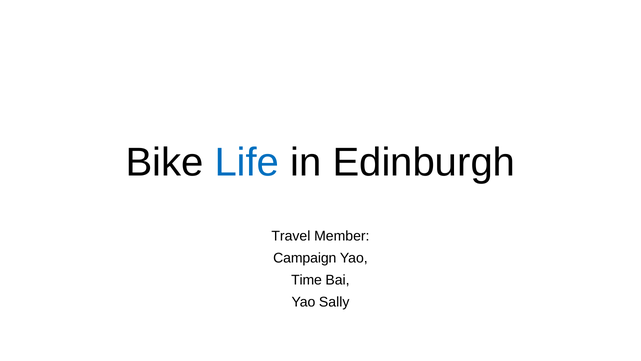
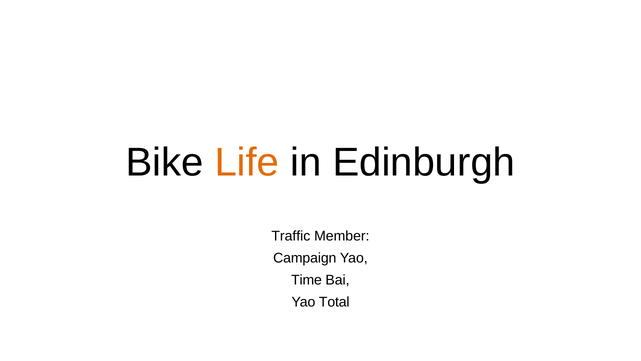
Life colour: blue -> orange (247, 162)
Travel: Travel -> Traffic (291, 236)
Sally: Sally -> Total (334, 302)
